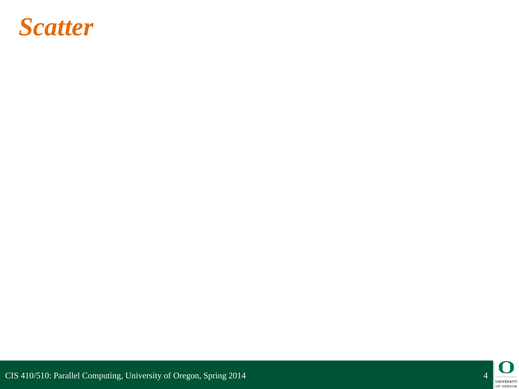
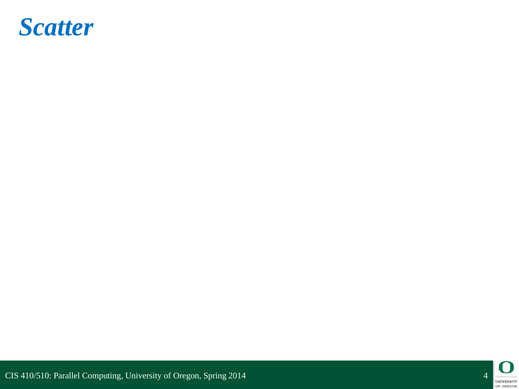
Scatter colour: orange -> blue (56, 27)
